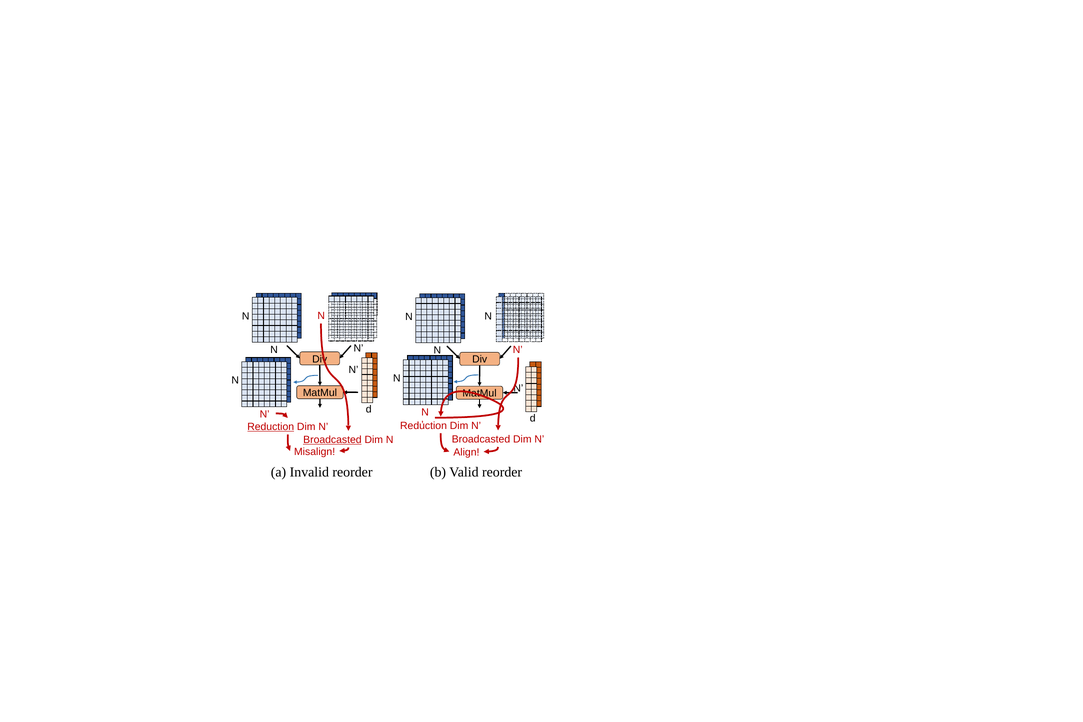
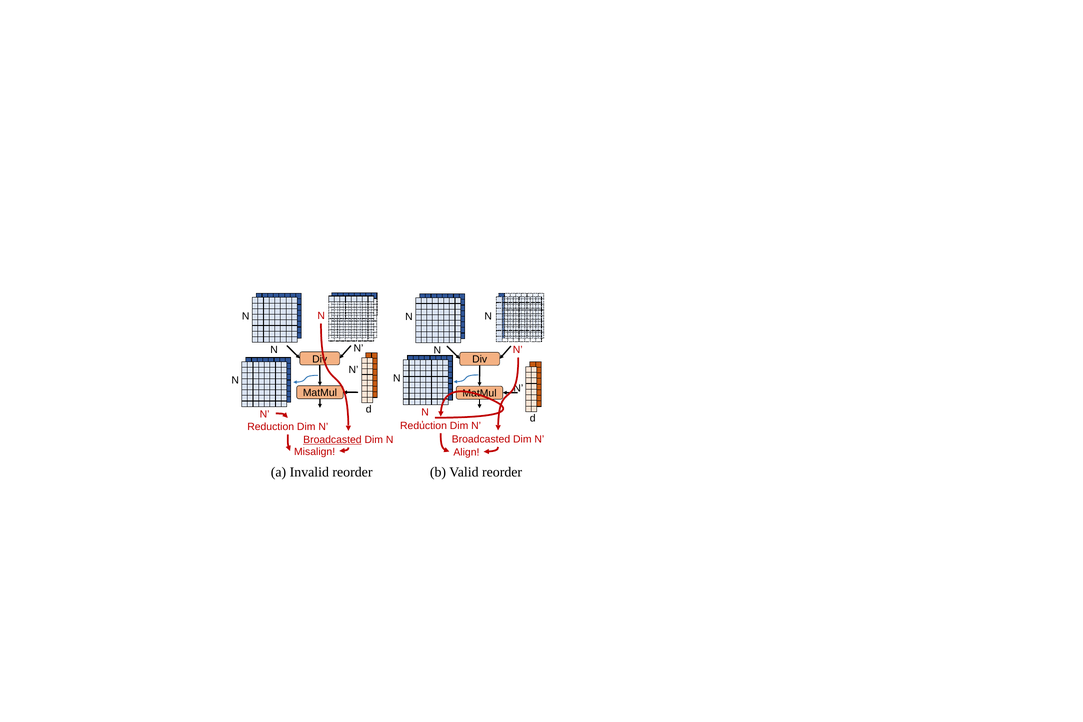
Reduction underline: present -> none (271, 427)
